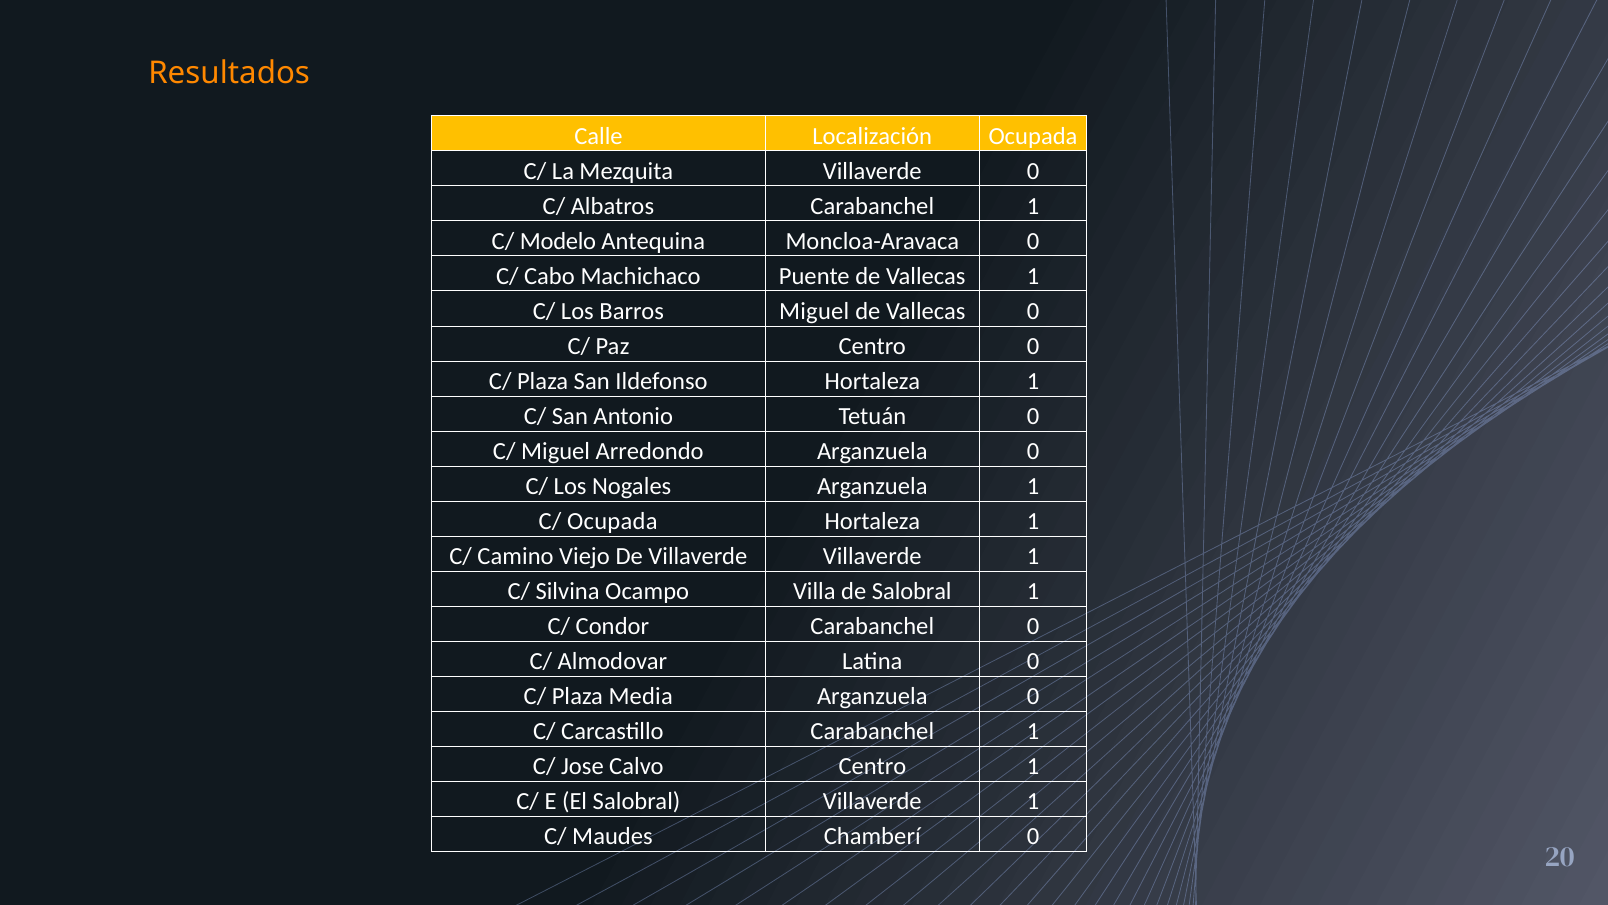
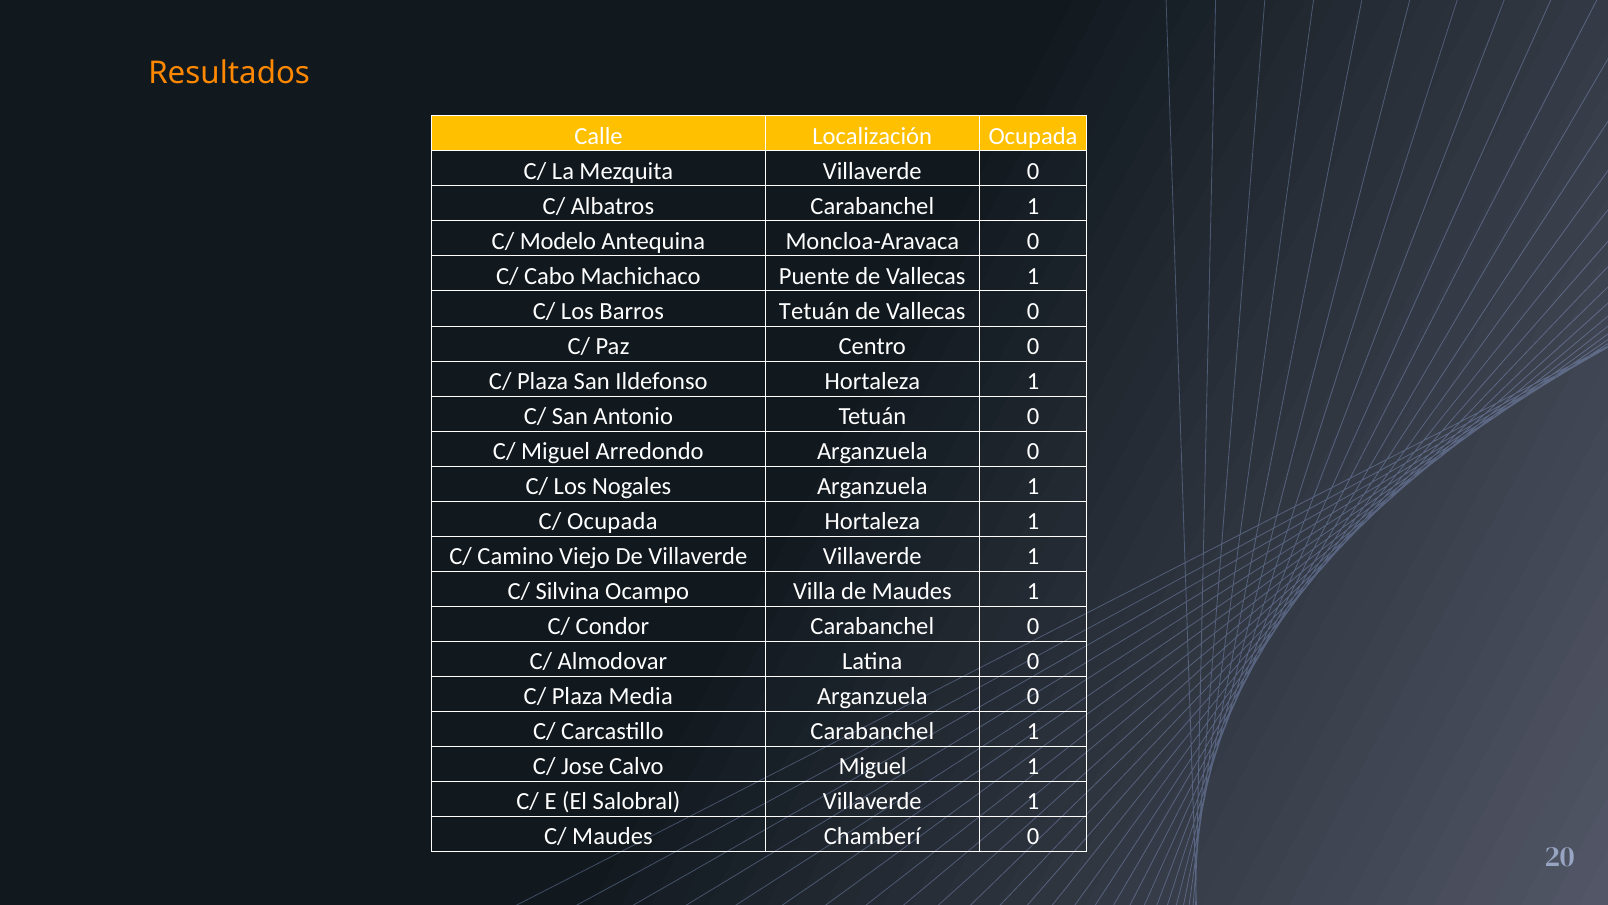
Barros Miguel: Miguel -> Tetuán (814, 311)
de Salobral: Salobral -> Maudes (912, 591)
Calvo Centro: Centro -> Miguel (872, 766)
